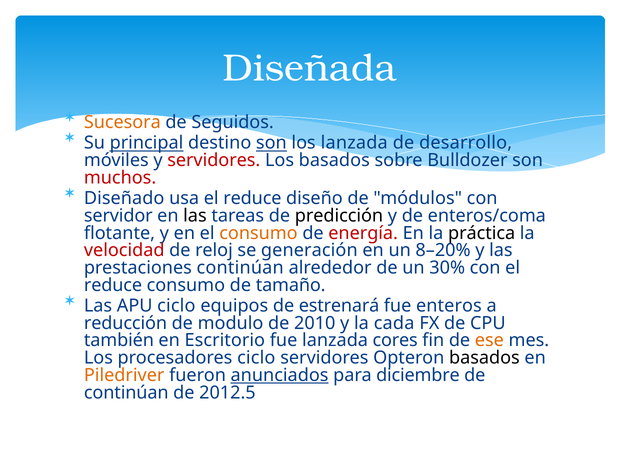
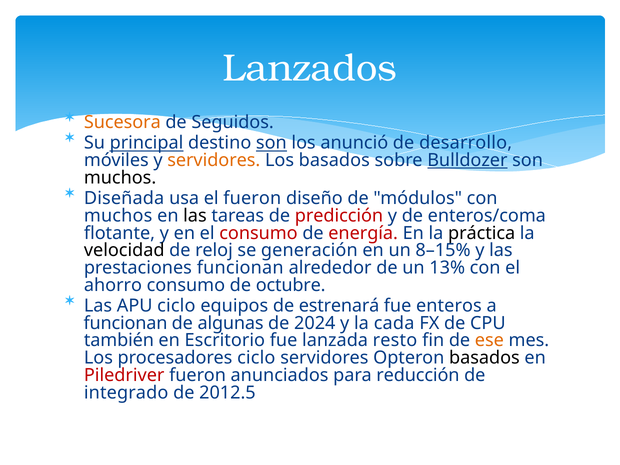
Diseñada: Diseñada -> Lanzados (310, 68)
los lanzada: lanzada -> anunció (354, 143)
servidores colour: red -> orange (214, 160)
Bulldozer underline: none -> present (467, 160)
muchos colour: red -> black (120, 178)
Diseñado: Diseñado -> Diseñada (124, 198)
usa el reduce: reduce -> fueron (252, 198)
servidor: servidor -> muchos (118, 216)
predicción colour: black -> red (339, 216)
consumo colour: orange -> red (258, 233)
velocidad colour: red -> black (124, 250)
8–20%: 8–20% -> 8–15% (443, 250)
prestaciones continúan: continúan -> funcionan (240, 268)
30%: 30% -> 13% (447, 268)
reduce: reduce -> ahorro (113, 285)
tamaño: tamaño -> octubre (291, 285)
reducción: reducción -> funcionan (126, 323)
modulo: modulo -> algunas (231, 323)
2010: 2010 -> 2024 (315, 323)
cores: cores -> resto (395, 341)
Piledriver colour: orange -> red (124, 375)
anunciados underline: present -> none (280, 375)
diciembre: diciembre -> reducción (418, 375)
continúan: continúan -> integrado (126, 393)
